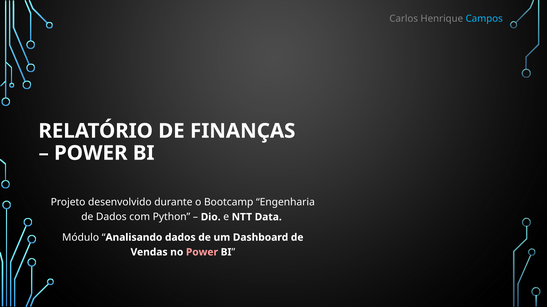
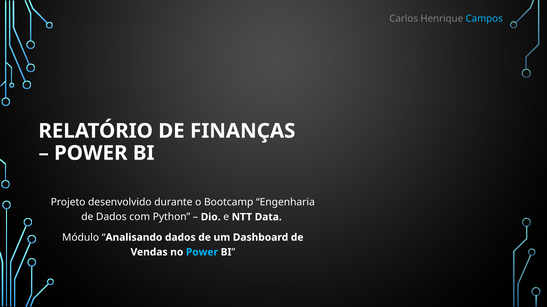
Power colour: pink -> light blue (202, 253)
